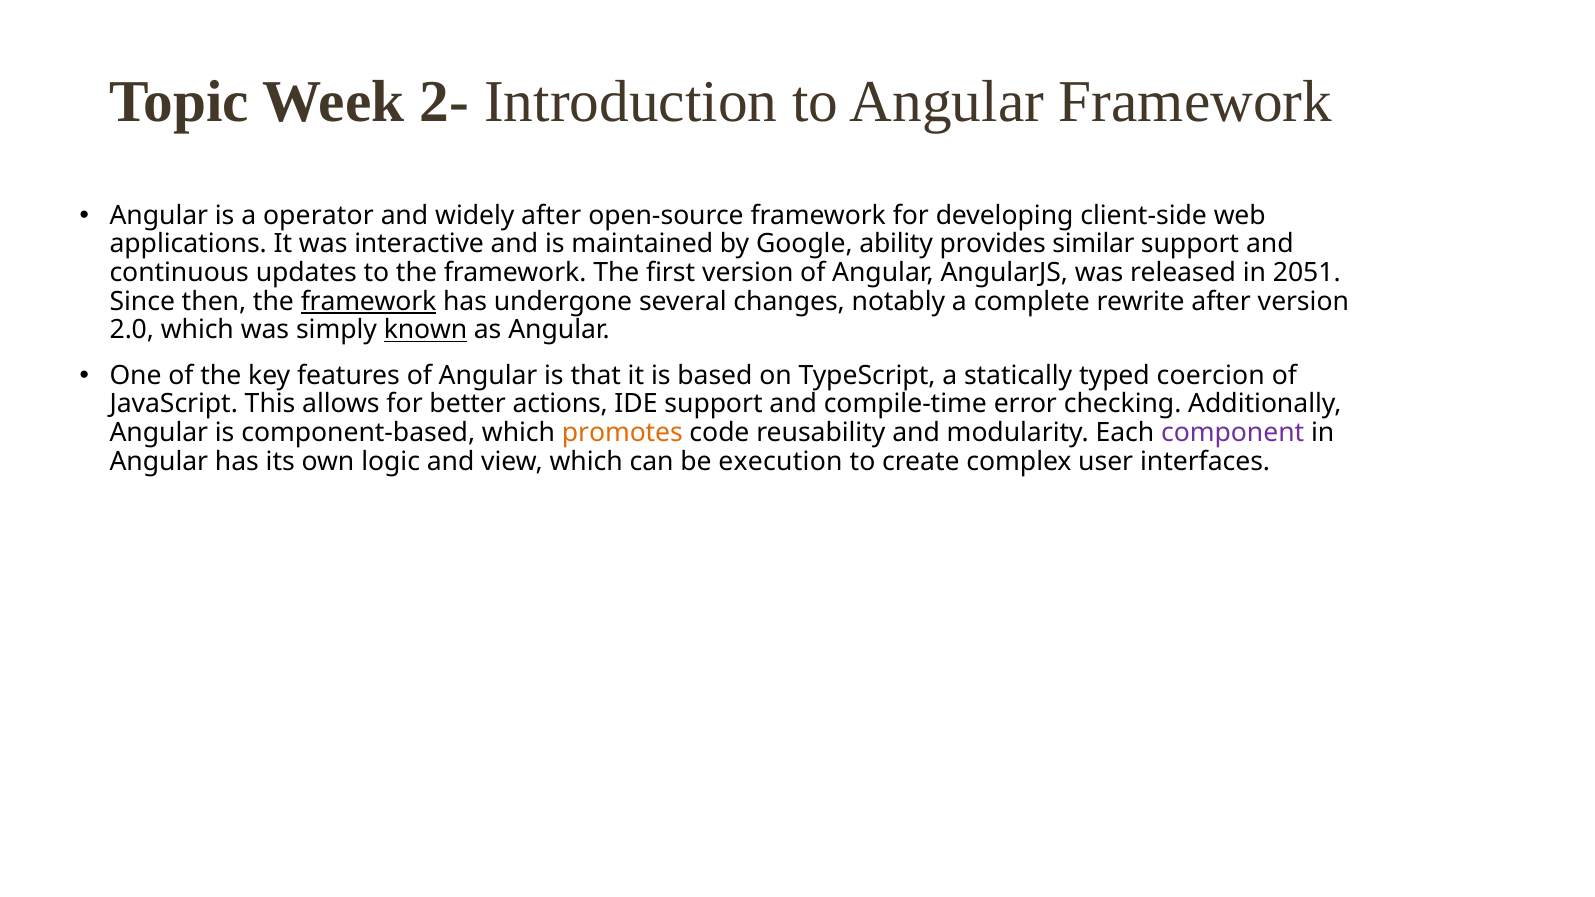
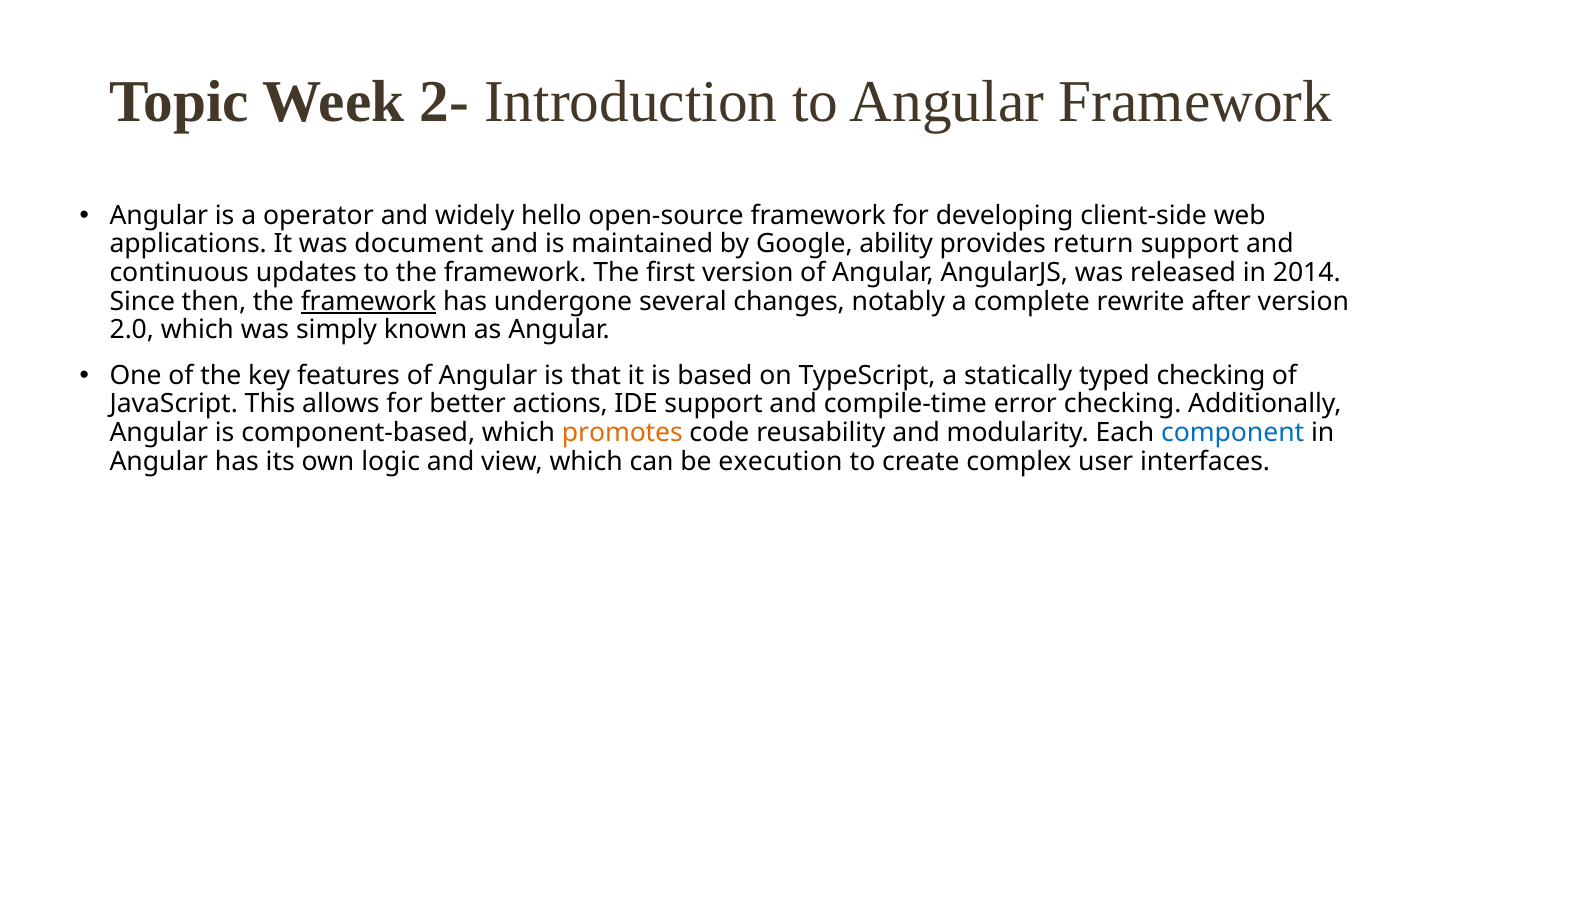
widely after: after -> hello (551, 215)
interactive: interactive -> document (419, 244)
similar: similar -> return (1093, 244)
2051: 2051 -> 2014 (1307, 273)
known underline: present -> none (426, 330)
typed coercion: coercion -> checking (1211, 375)
component colour: purple -> blue (1233, 433)
